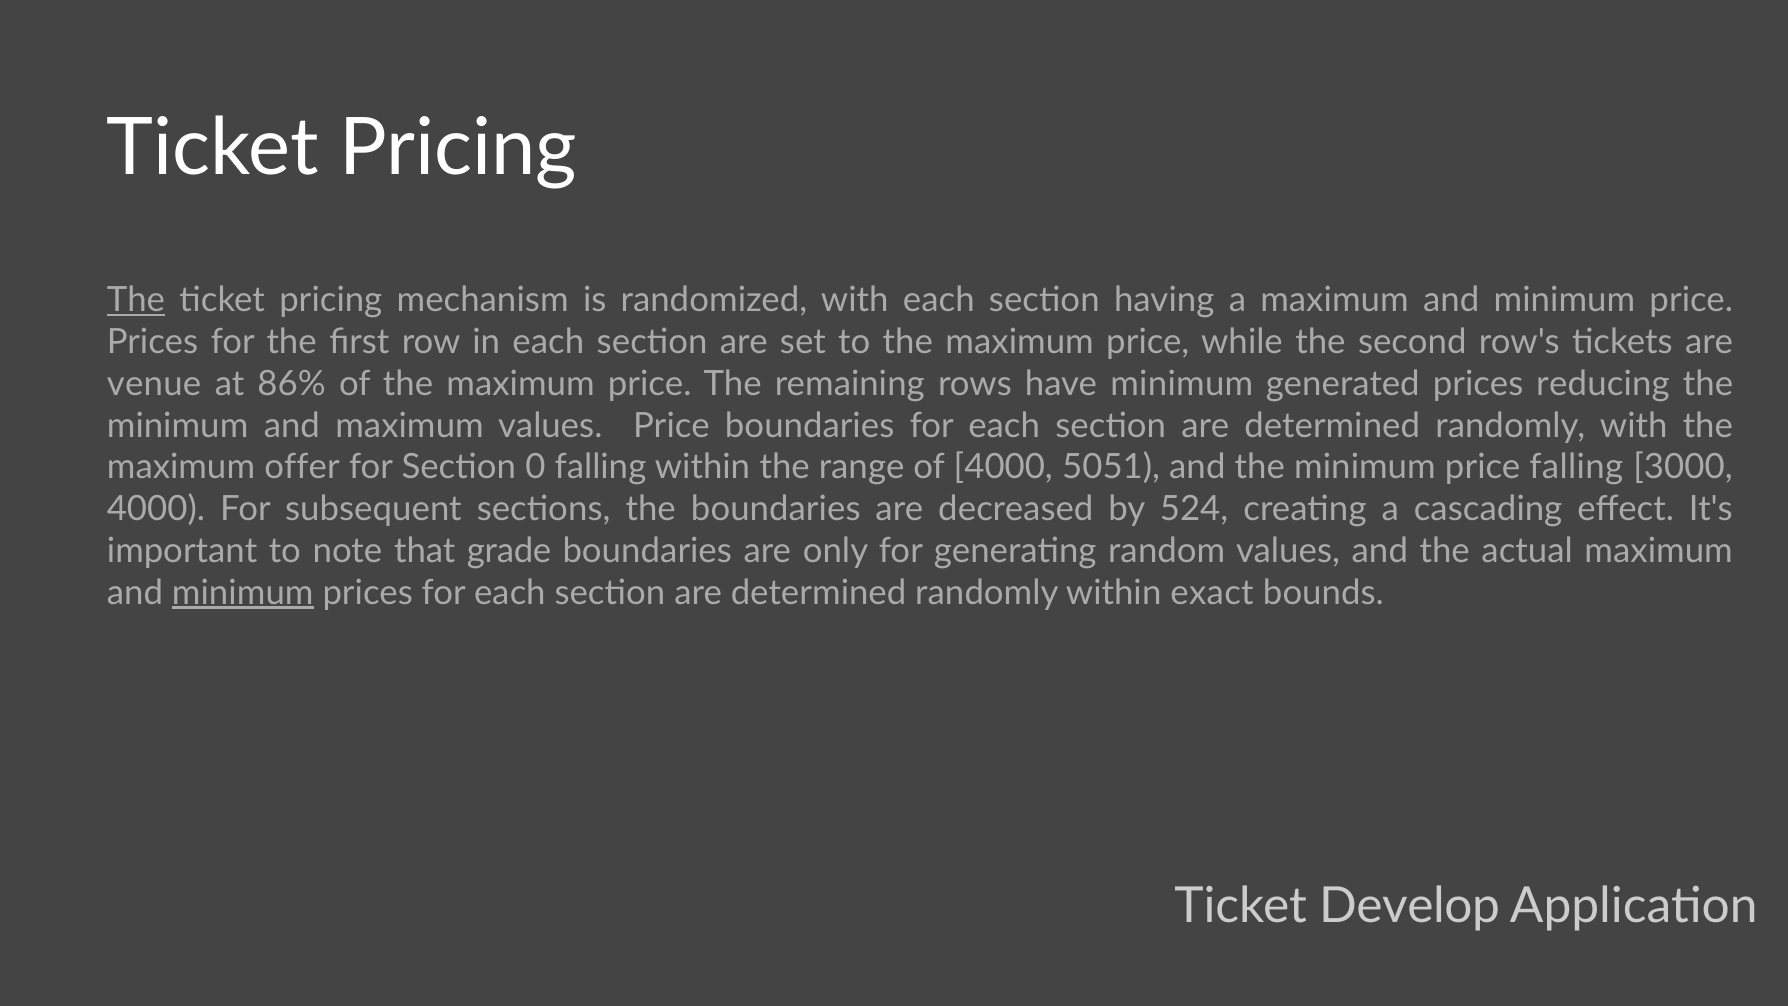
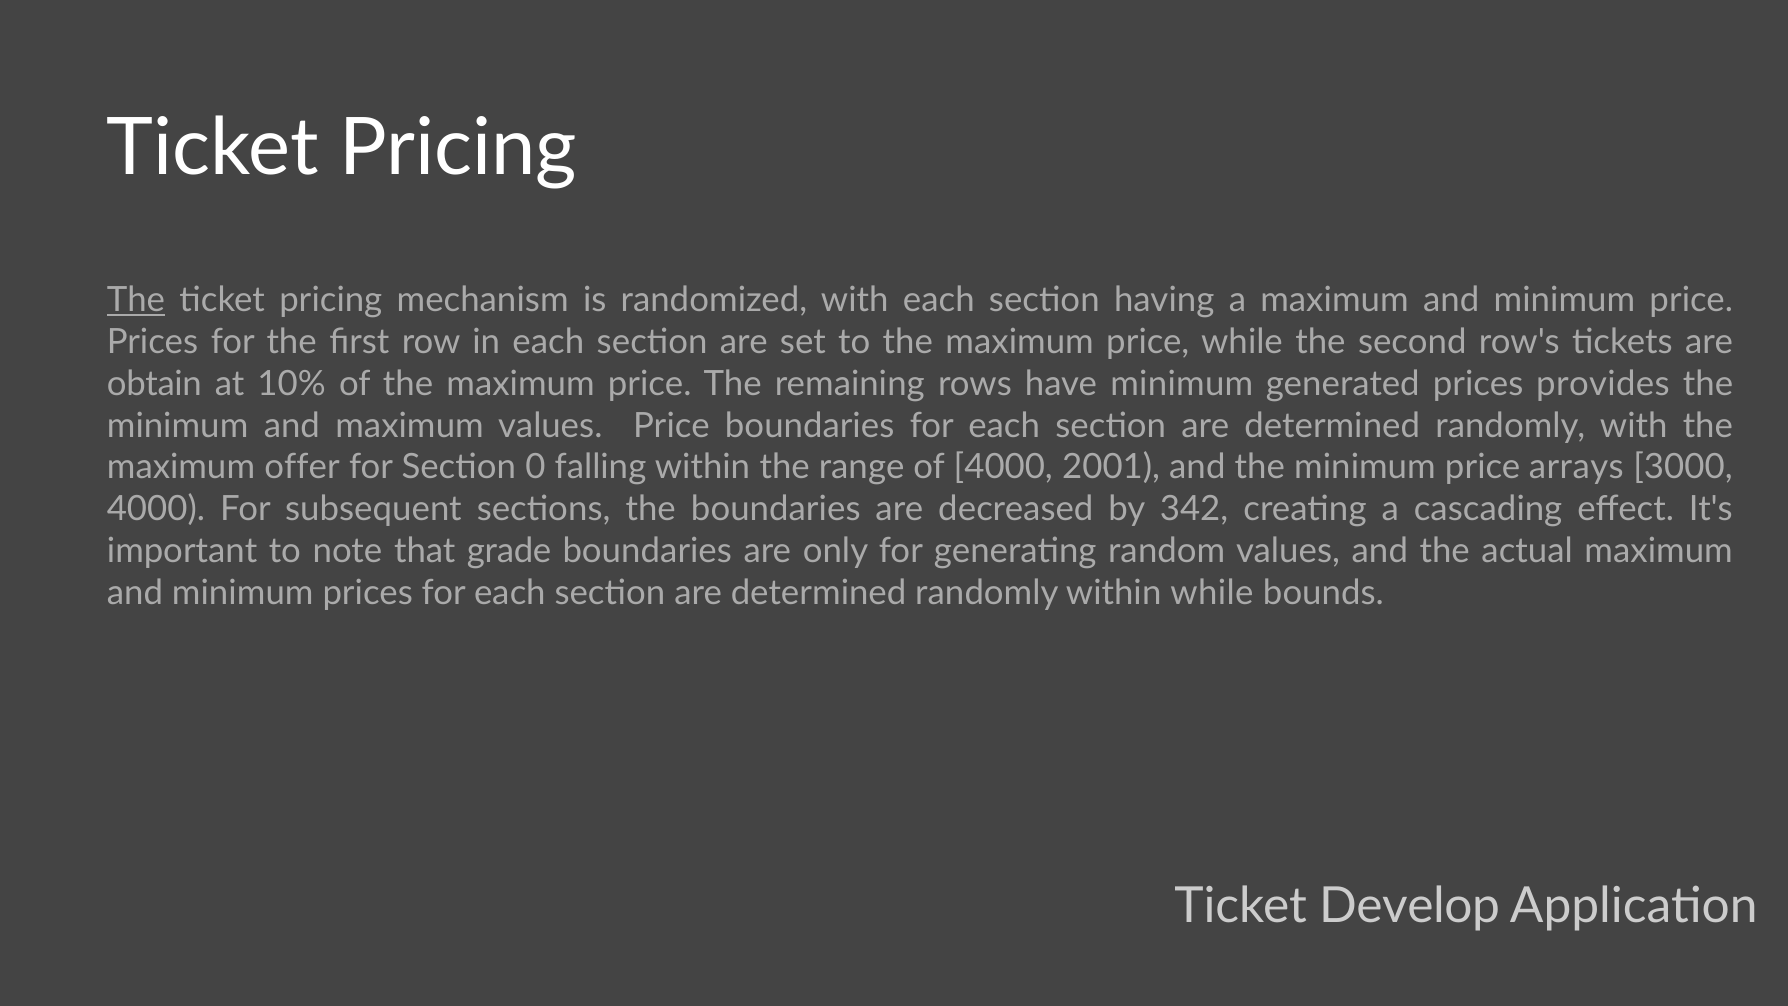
venue: venue -> obtain (154, 384)
86%: 86% -> 10% (292, 384)
reducing: reducing -> provides (1603, 384)
5051: 5051 -> 2001 (1111, 467)
price falling: falling -> arrays (1576, 467)
524: 524 -> 342 (1194, 509)
minimum underline: present -> none (243, 592)
within exact: exact -> while (1212, 592)
